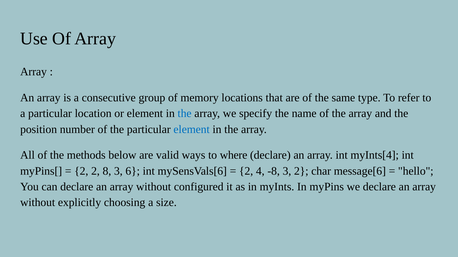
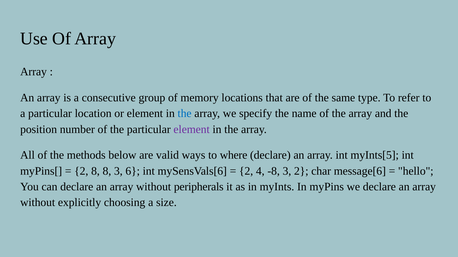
element colour: blue -> purple (192, 130)
myInts[4: myInts[4 -> myInts[5 (375, 156)
2 2: 2 -> 8 (95, 171)
configured: configured -> peripherals (199, 187)
